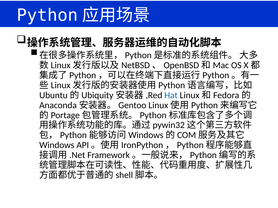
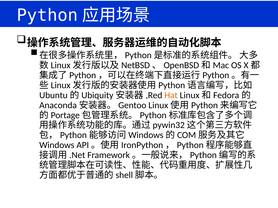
Hat colour: blue -> orange (171, 95)
